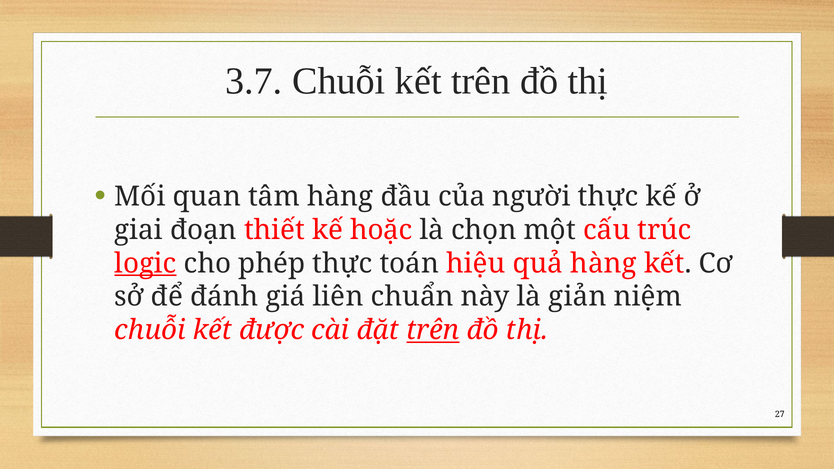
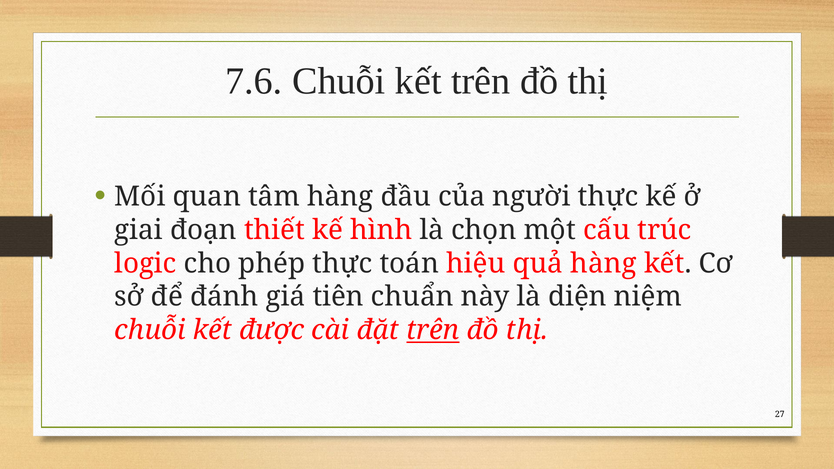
3.7: 3.7 -> 7.6 (254, 81)
hoặc: hoặc -> hình (381, 230)
logic underline: present -> none (145, 263)
liên: liên -> tiên (338, 297)
giản: giản -> diện (578, 297)
